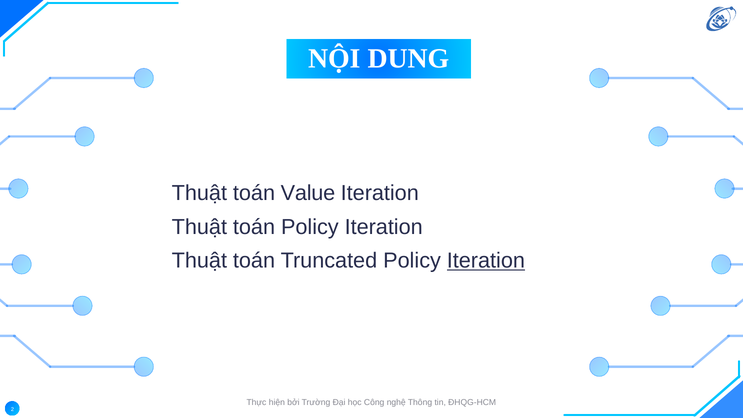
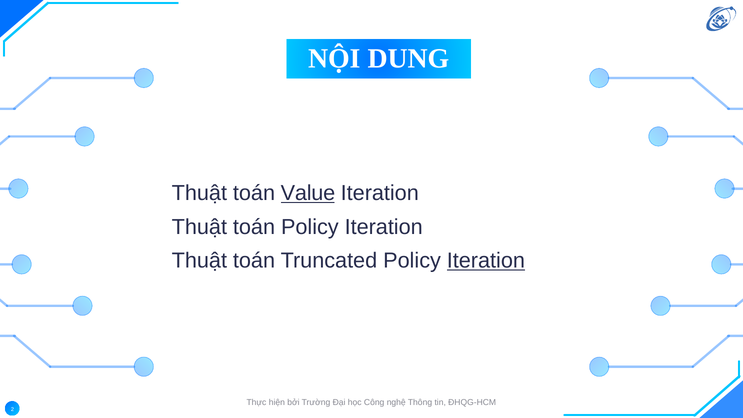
Value underline: none -> present (308, 193)
